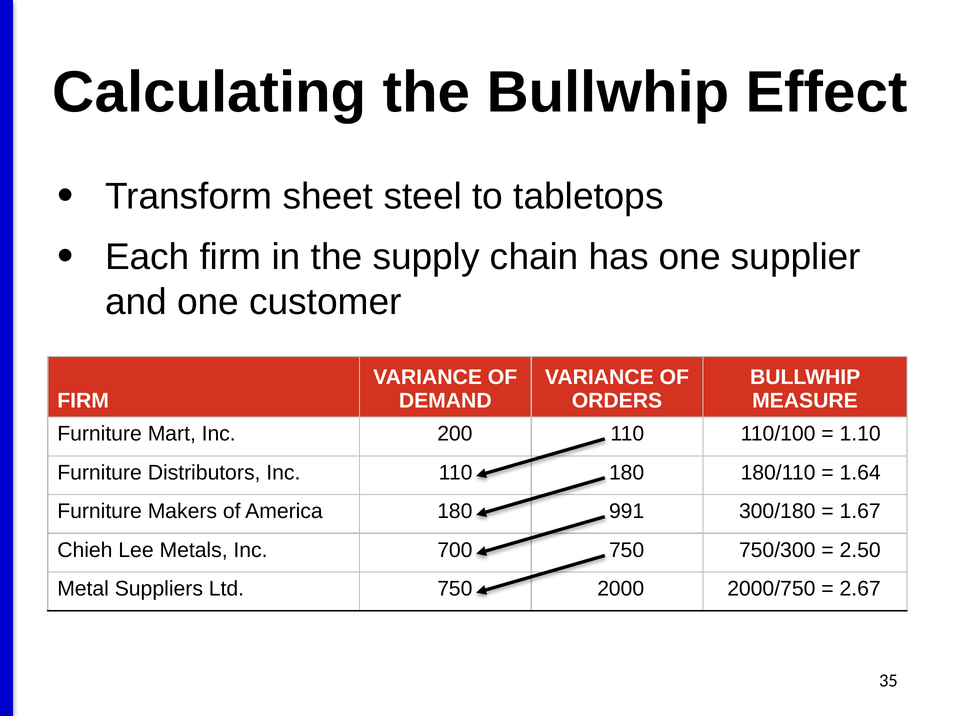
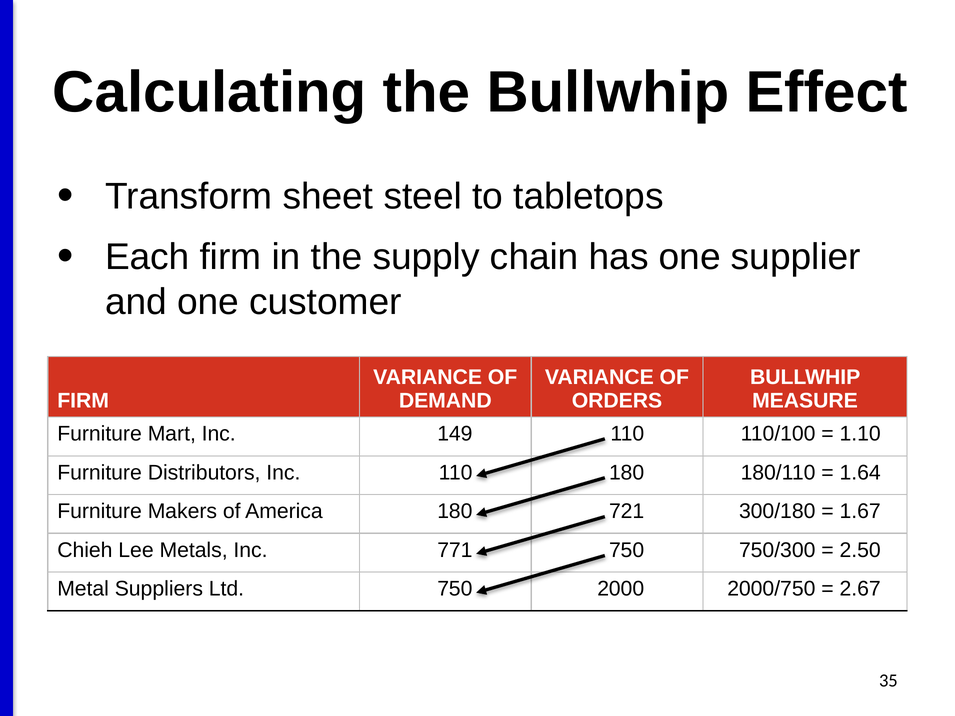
200: 200 -> 149 (455, 434)
991: 991 -> 721 (627, 512)
700: 700 -> 771 (455, 550)
